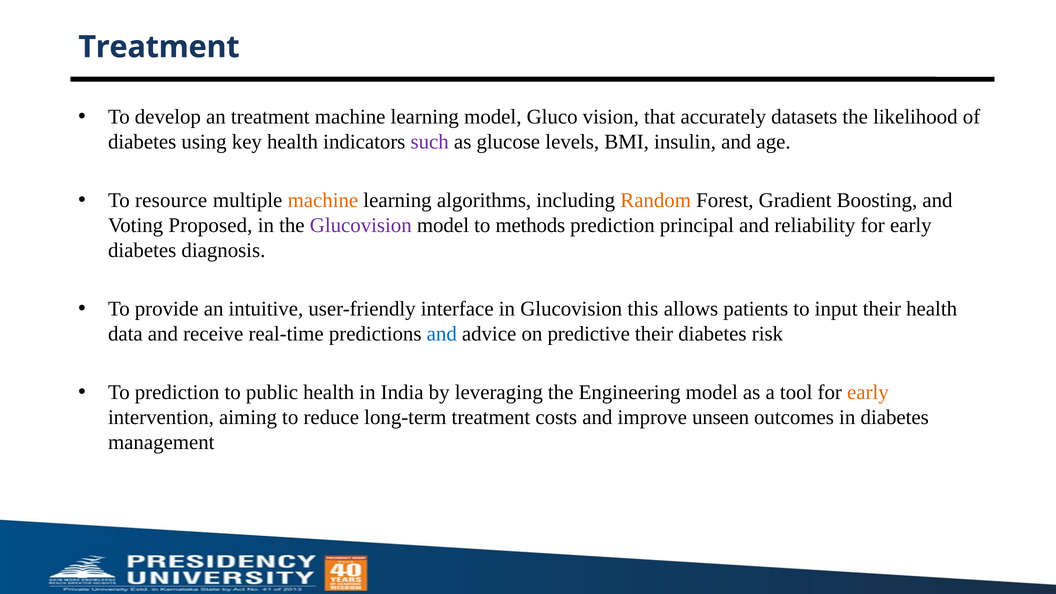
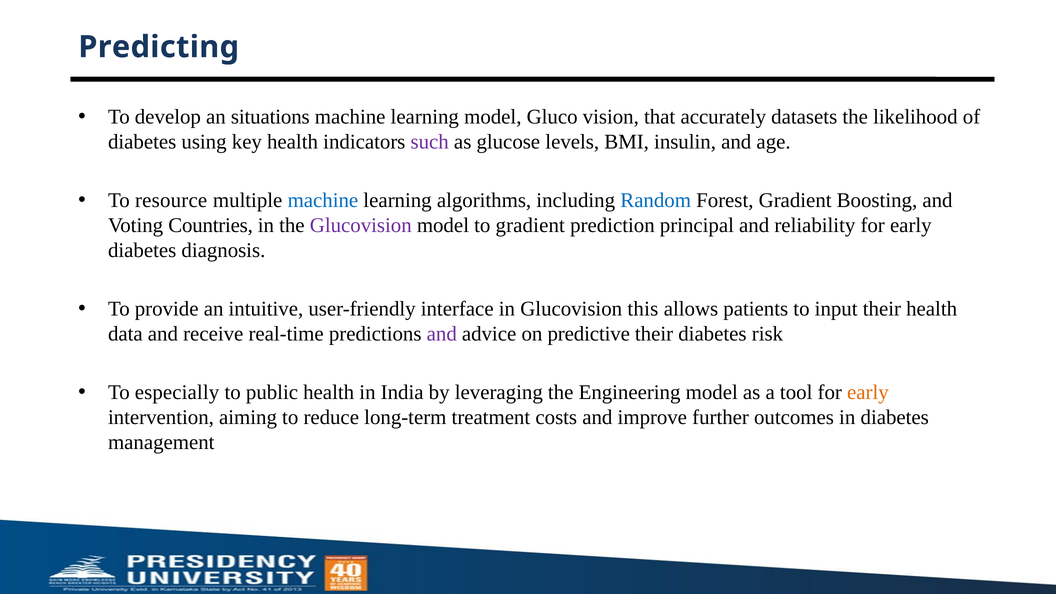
Treatment: Treatment -> Predicting (159, 47)
an treatment: treatment -> situations (270, 117)
machine colour: orange -> blue (323, 200)
Random colour: orange -> blue (656, 200)
Proposed: Proposed -> Countries (211, 225)
to methods: methods -> gradient (530, 225)
and colour: blue -> purple (442, 334)
To prediction: prediction -> especially (177, 392)
unseen: unseen -> further (721, 417)
